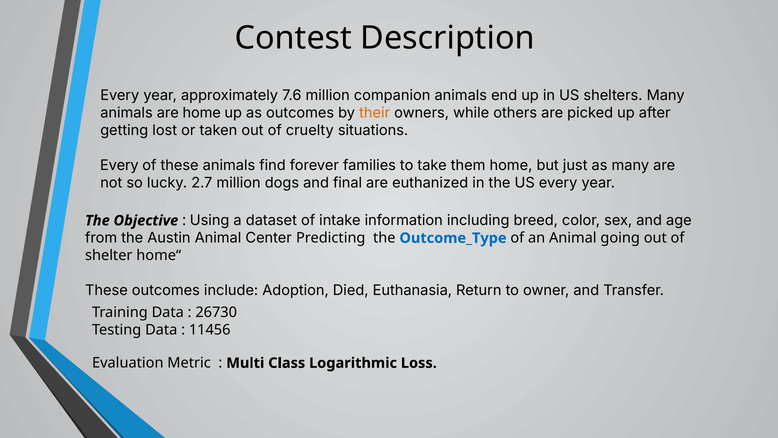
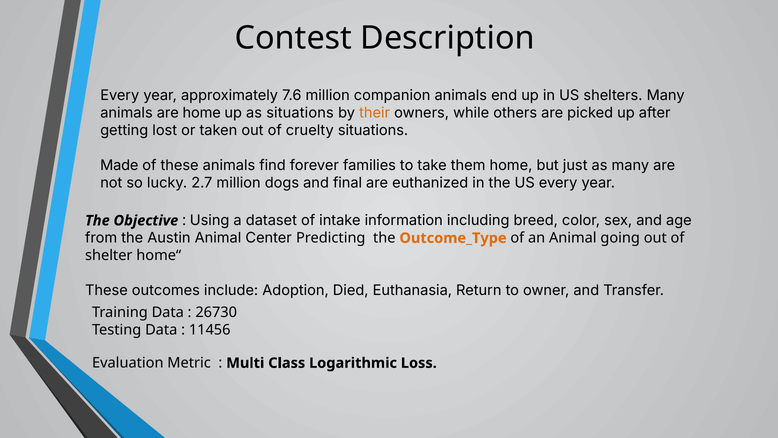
as outcomes: outcomes -> situations (300, 113)
Every: Every -> Made (119, 166)
Outcome_Type colour: blue -> orange (453, 238)
